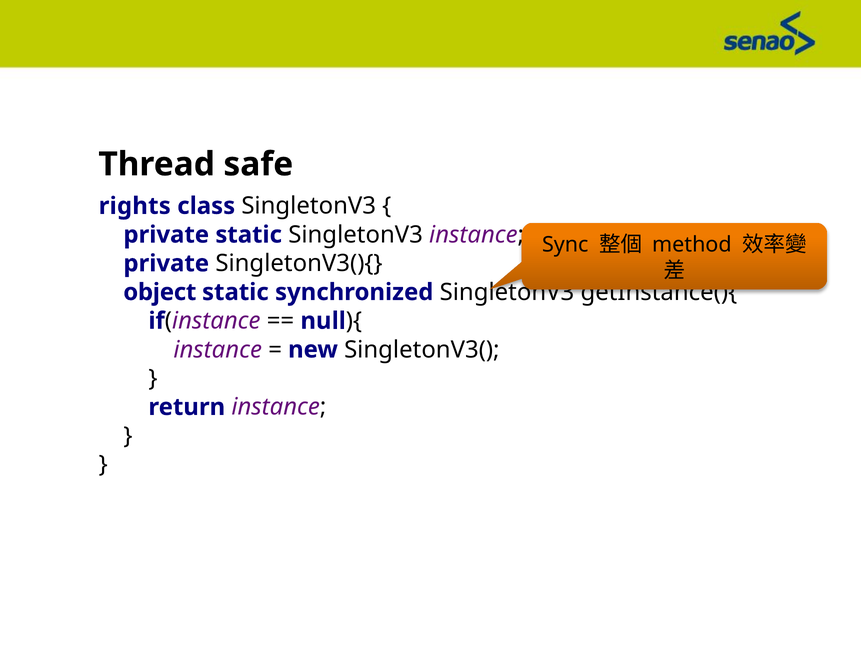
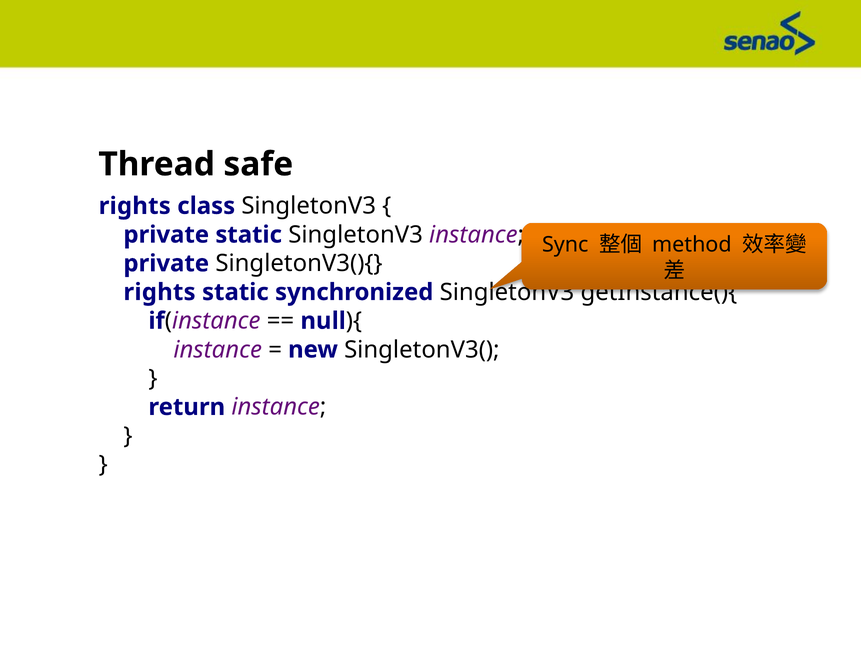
object: object -> rights (160, 292)
